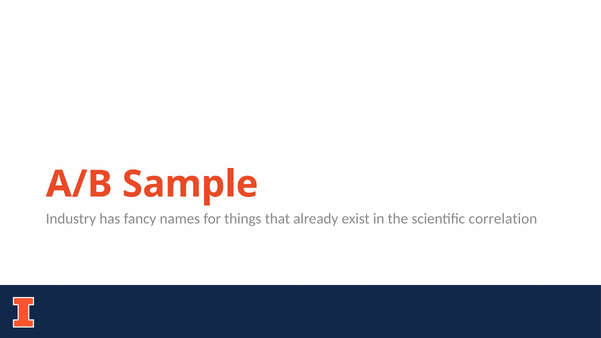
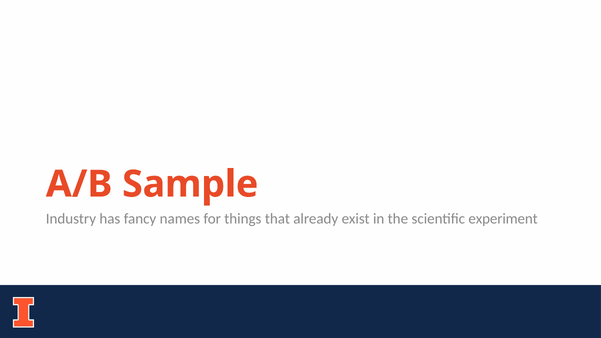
correlation: correlation -> experiment (503, 219)
